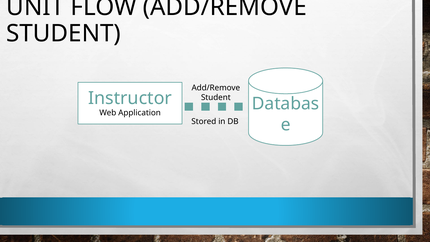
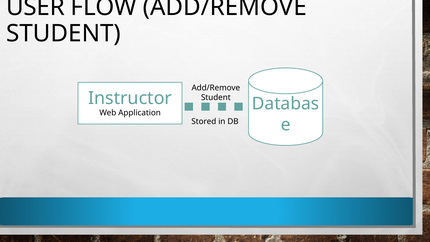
UNIT: UNIT -> USER (35, 7)
